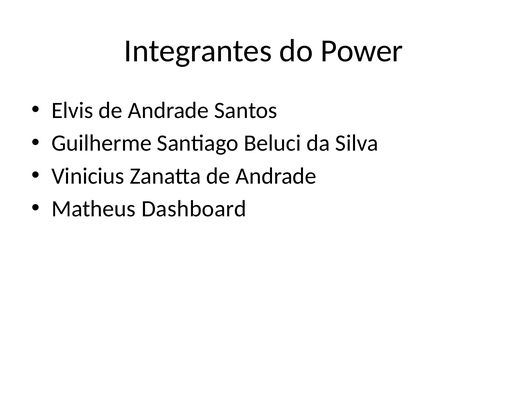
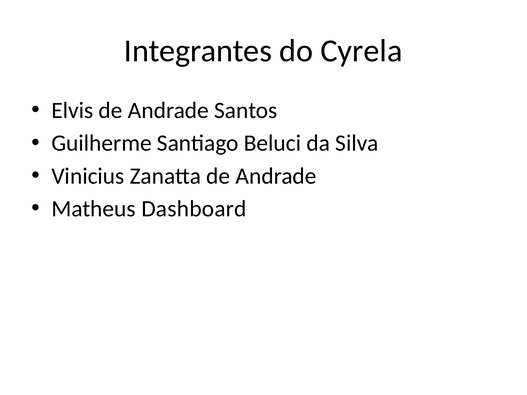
Power: Power -> Cyrela (361, 51)
